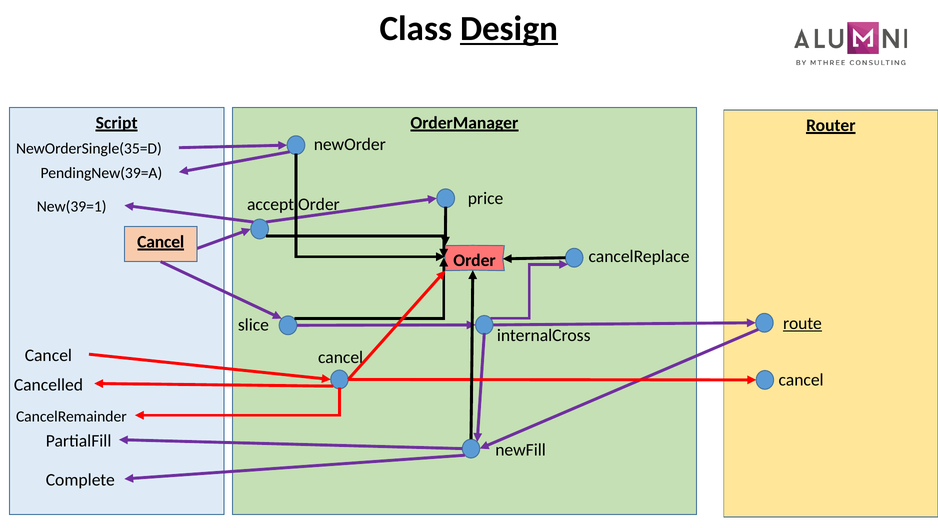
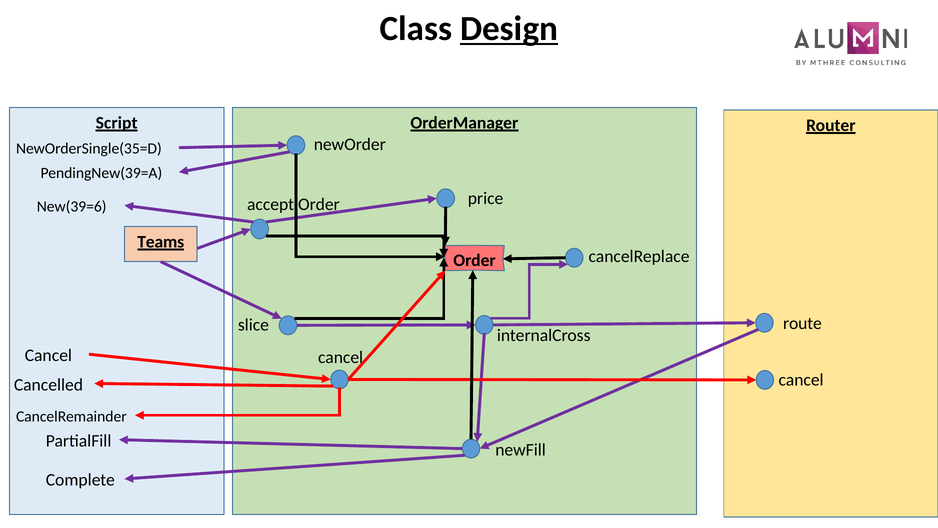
New(39=1: New(39=1 -> New(39=6 (72, 206)
Cancel: Cancel -> Teams (161, 242)
route underline: present -> none (802, 323)
